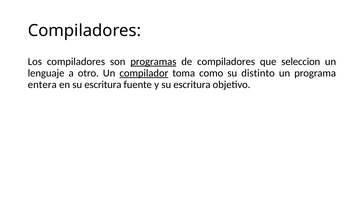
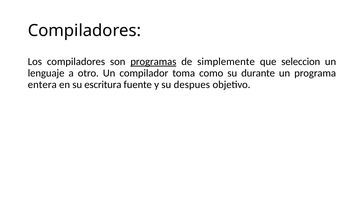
de compiladores: compiladores -> simplemente (226, 62)
compilador underline: present -> none (144, 73)
distinto: distinto -> durante (258, 73)
y su escritura: escritura -> despues (192, 84)
